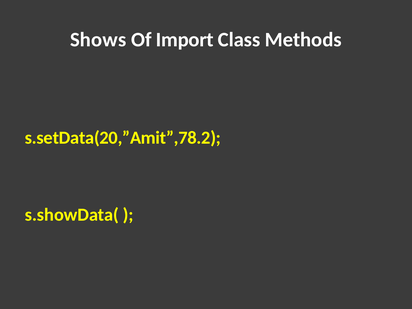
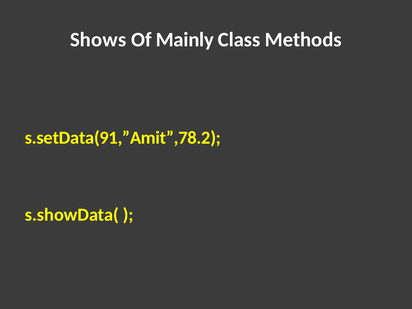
Import: Import -> Mainly (185, 40)
s.setData(20,”Amit”,78.2: s.setData(20,”Amit”,78.2 -> s.setData(91,”Amit”,78.2 (123, 138)
